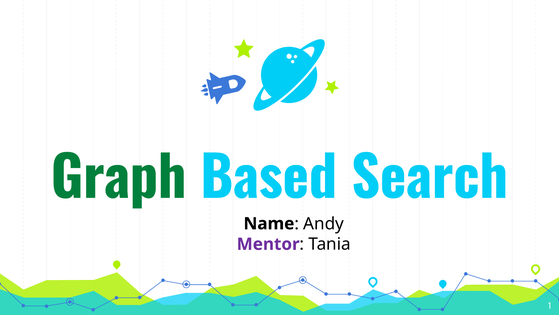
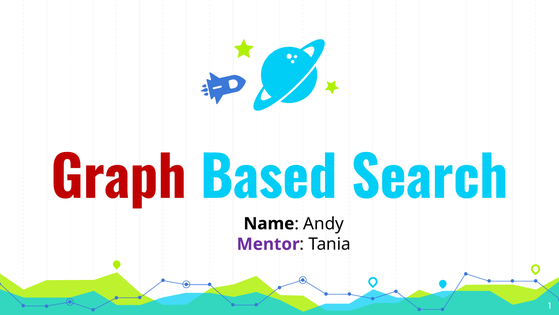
Graph colour: green -> red (119, 179)
